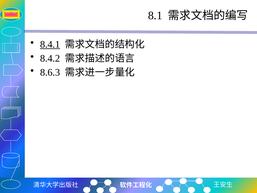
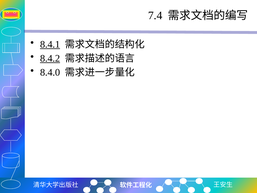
8.1: 8.1 -> 7.4 (155, 15)
8.4.2 underline: none -> present (50, 58)
8.6.3: 8.6.3 -> 8.4.0 (50, 72)
